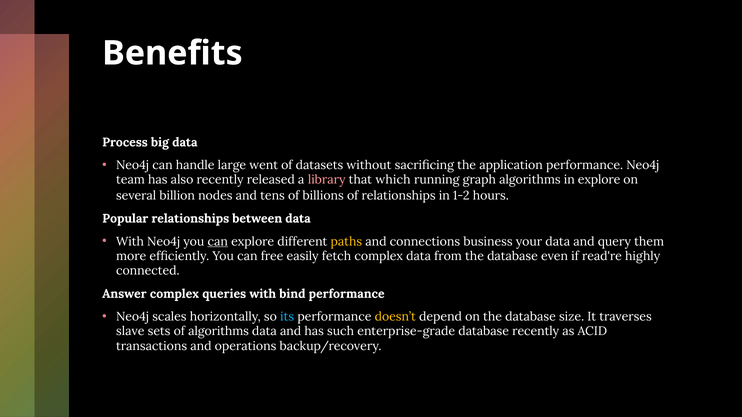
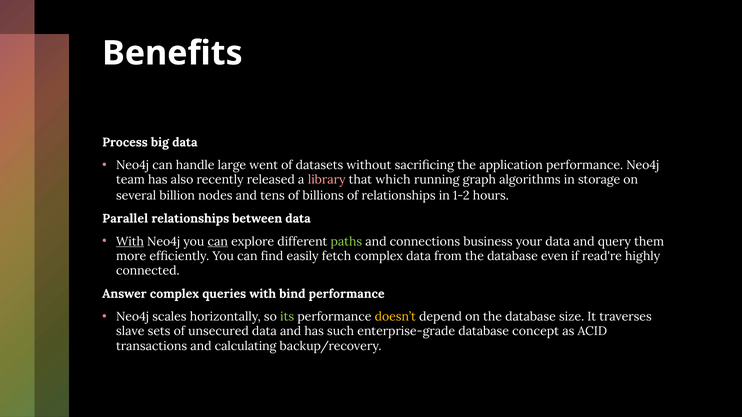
in explore: explore -> storage (599, 180)
Popular: Popular -> Parallel (125, 219)
With underline: none -> present (130, 242)
paths colour: yellow -> light green (346, 242)
free: free -> find (272, 256)
its colour: light blue -> light green (287, 317)
of algorithms: algorithms -> unsecured (219, 332)
database recently: recently -> concept (536, 332)
operations: operations -> calculating (246, 346)
